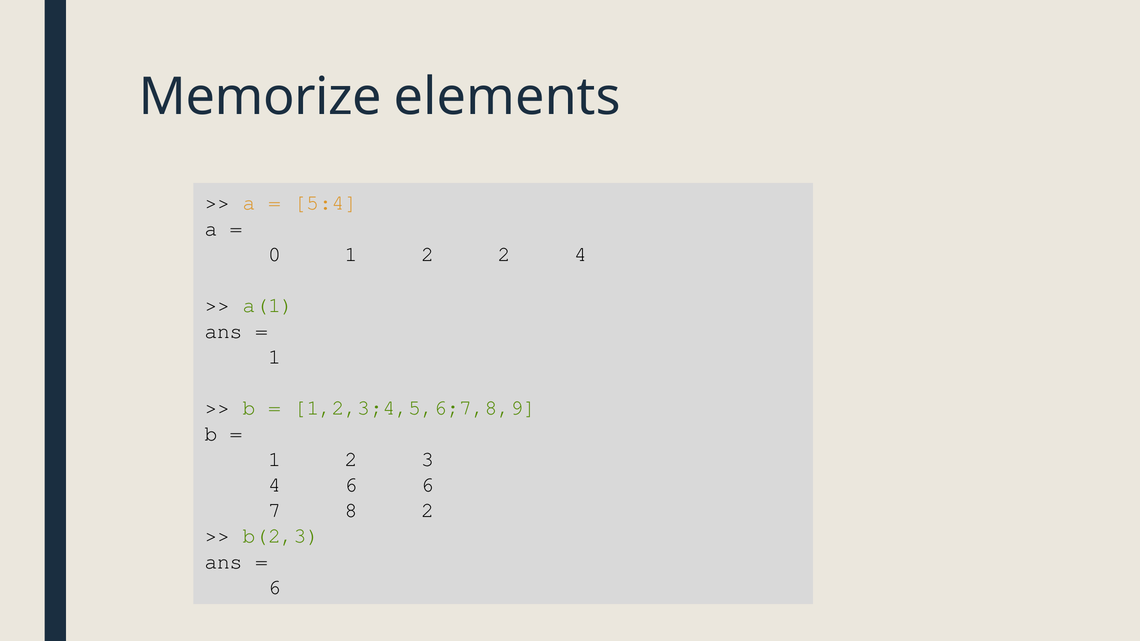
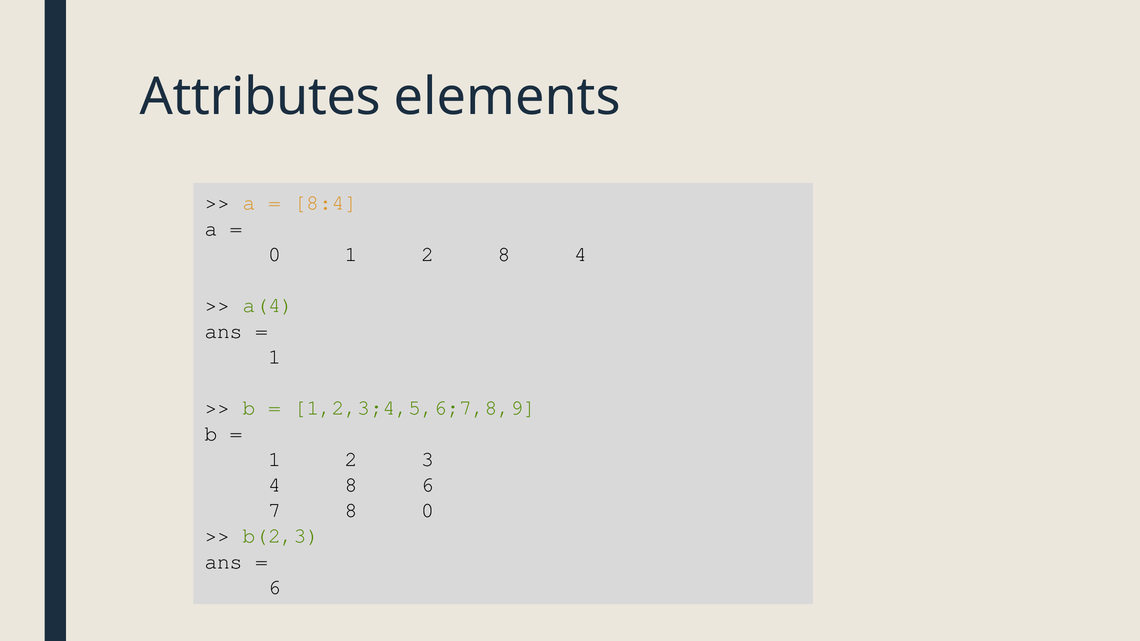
Memorize: Memorize -> Attributes (260, 97)
5:4: 5:4 -> 8:4 (326, 203)
2 2: 2 -> 8 (504, 254)
a(1: a(1 -> a(4 (268, 306)
4 6: 6 -> 8 (351, 485)
8 2: 2 -> 0 (428, 511)
